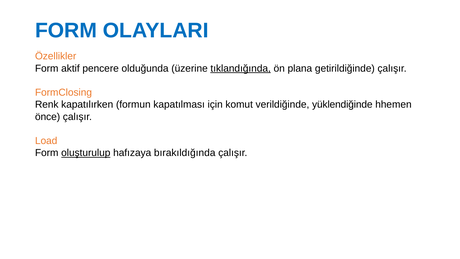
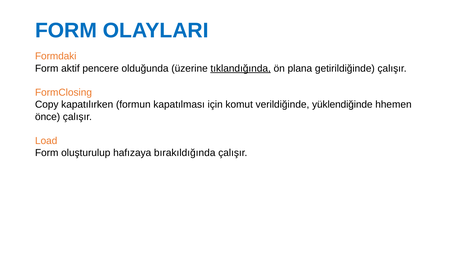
Özellikler: Özellikler -> Formdaki (56, 56)
Renk: Renk -> Copy (47, 105)
oluşturulup underline: present -> none (86, 153)
